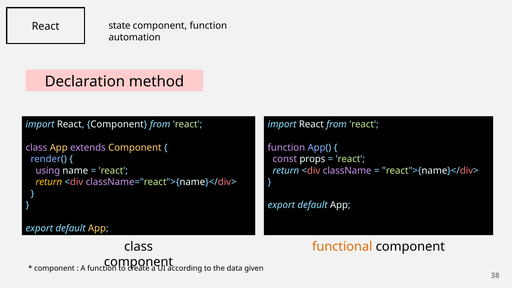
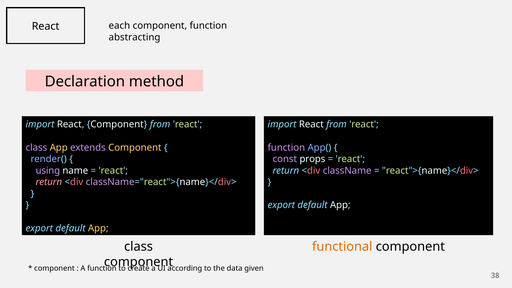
state: state -> each (119, 26)
automation: automation -> abstracting (135, 37)
return colour: yellow -> pink (49, 182)
